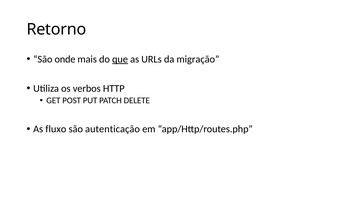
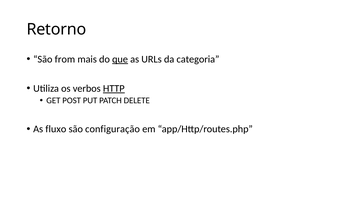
onde: onde -> from (65, 59)
migração: migração -> categoria (198, 59)
HTTP underline: none -> present (114, 88)
autenticação: autenticação -> configuração (113, 129)
